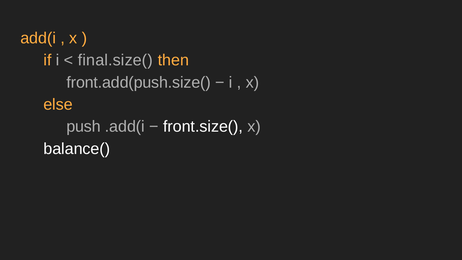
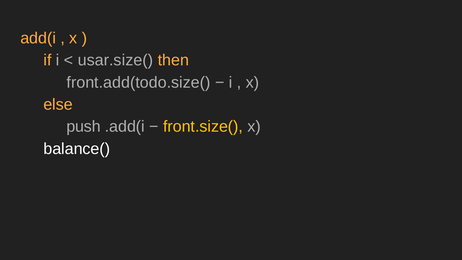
final.size(: final.size( -> usar.size( (115, 60)
front.add(push.size(: front.add(push.size( -> front.add(todo.size( (139, 82)
front.size( colour: white -> yellow (203, 127)
